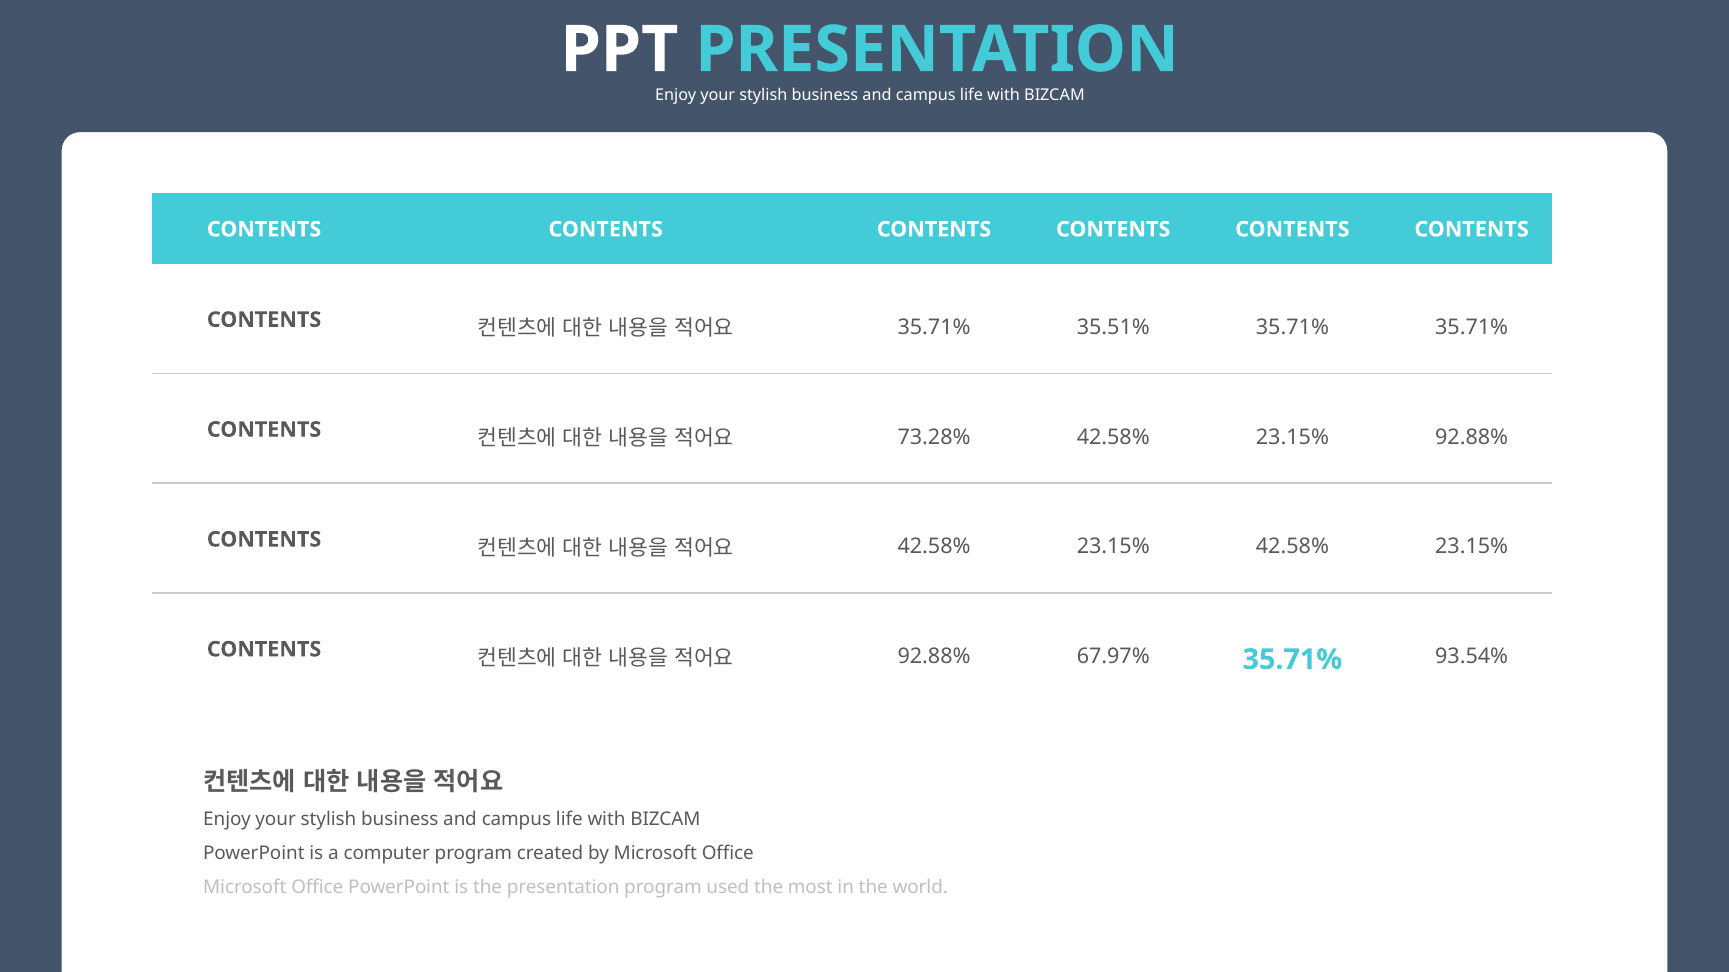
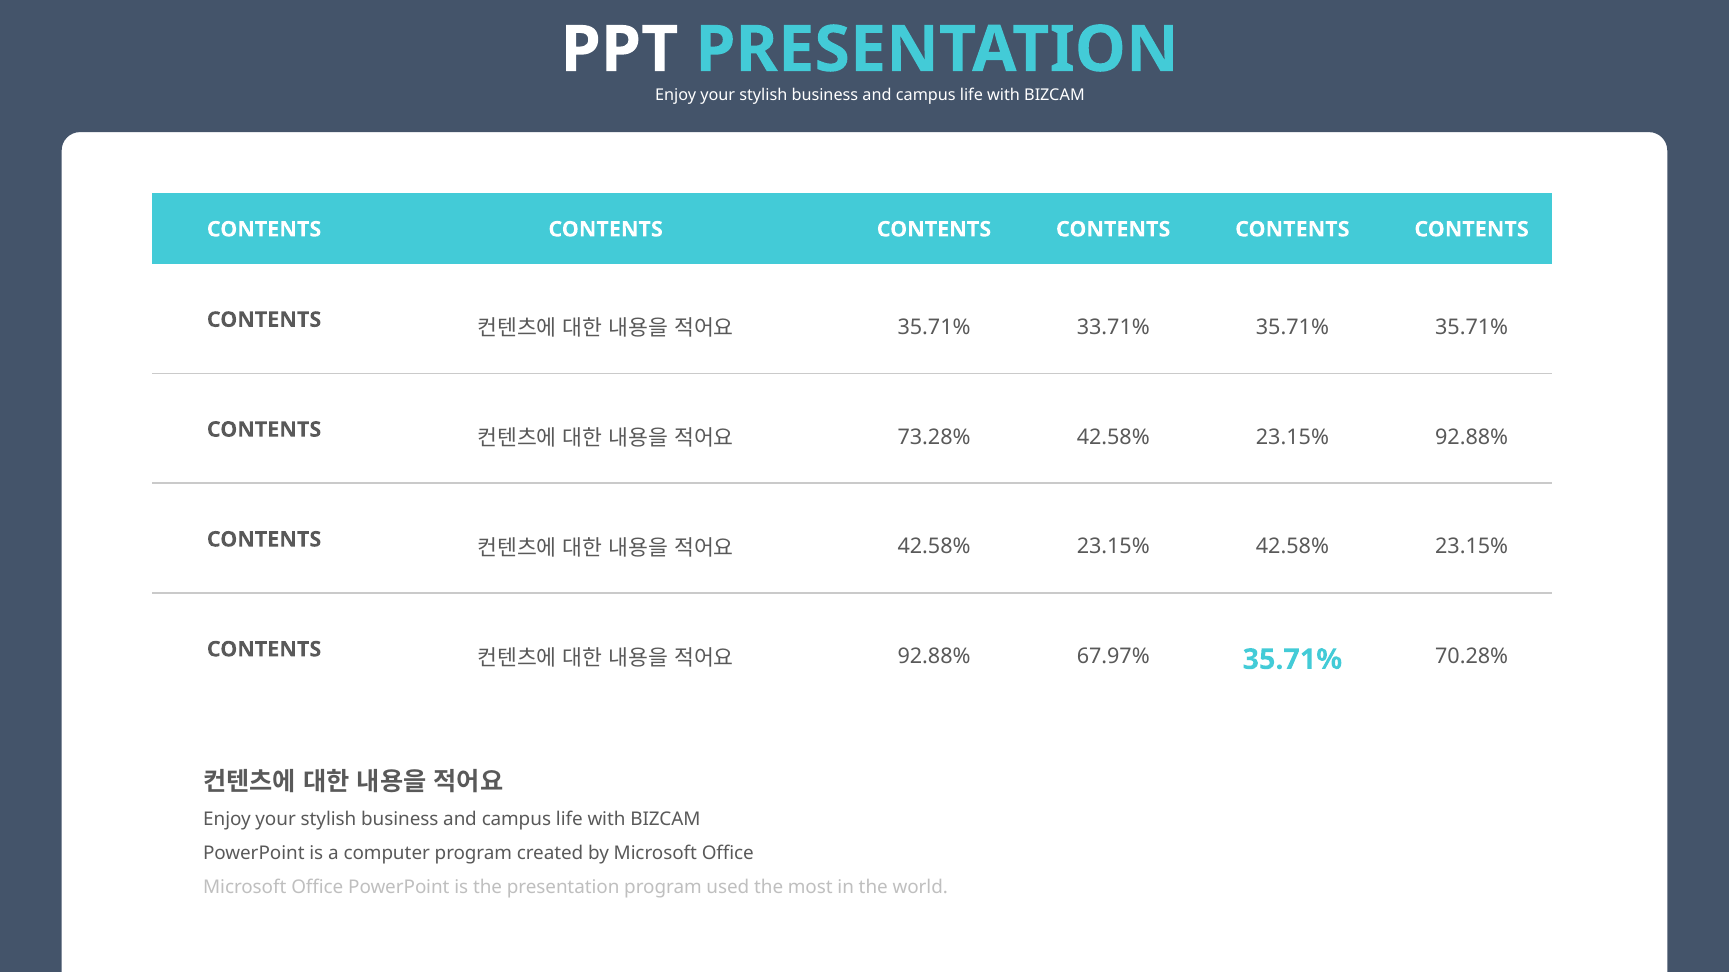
35.51%: 35.51% -> 33.71% (1113, 327)
93.54%: 93.54% -> 70.28% (1472, 657)
